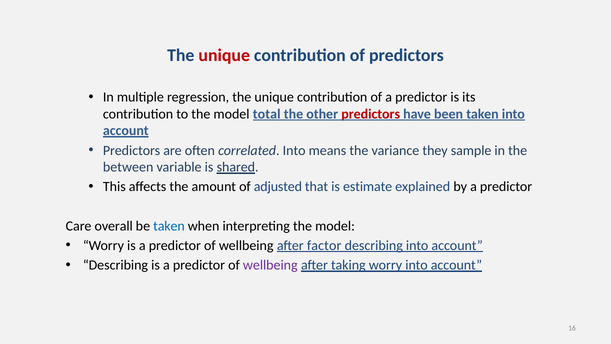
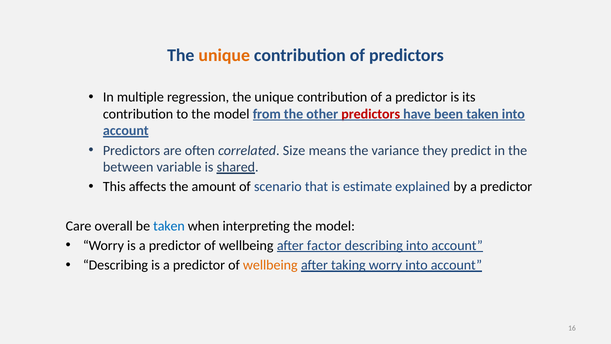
unique colour: red -> orange (224, 55)
total: total -> from (267, 114)
correlated Into: Into -> Size (294, 150)
sample: sample -> predict (471, 150)
adjusted: adjusted -> scenario (278, 187)
wellbeing colour: purple -> orange (270, 265)
